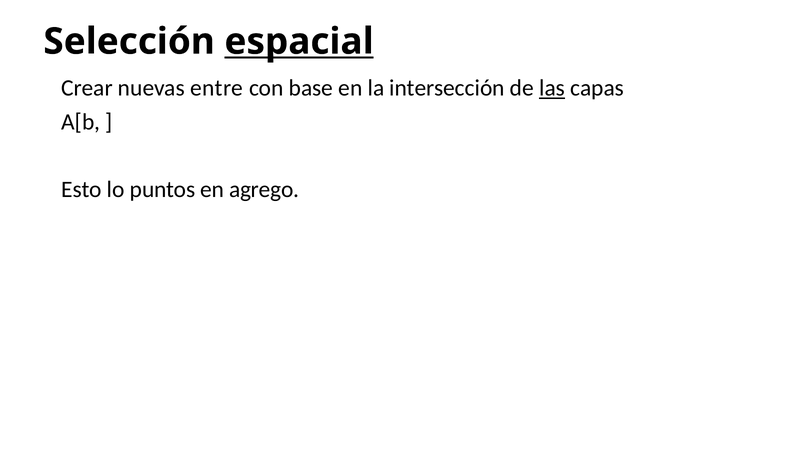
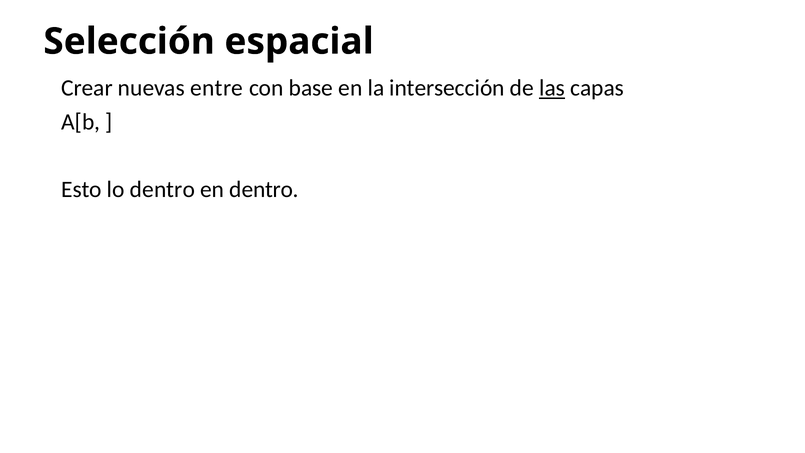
espacial underline: present -> none (299, 42)
lo puntos: puntos -> dentro (162, 189)
en agrego: agrego -> dentro (264, 189)
